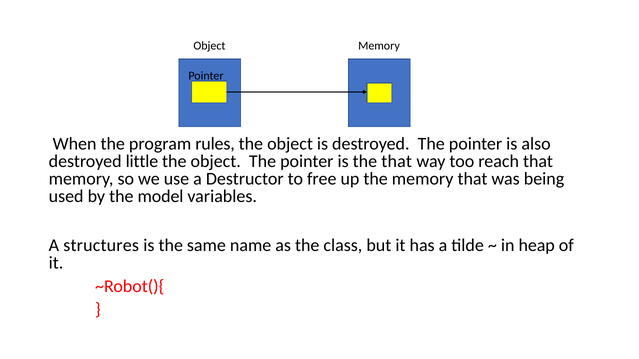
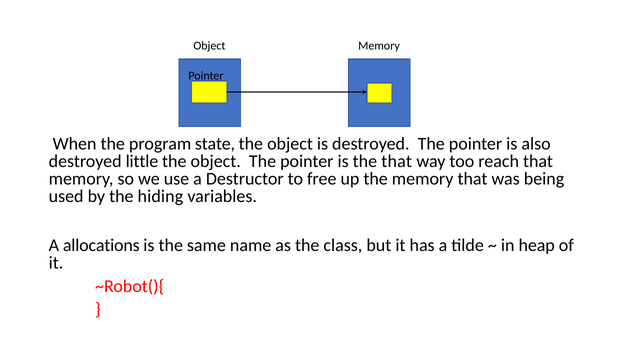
rules: rules -> state (215, 144)
model: model -> hiding (160, 197)
structures: structures -> allocations (101, 246)
